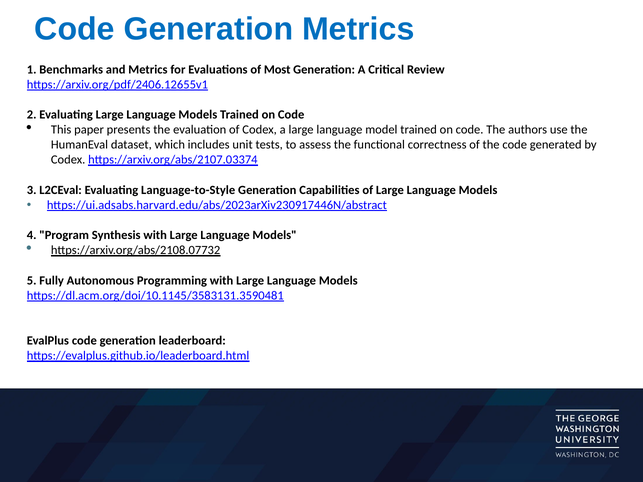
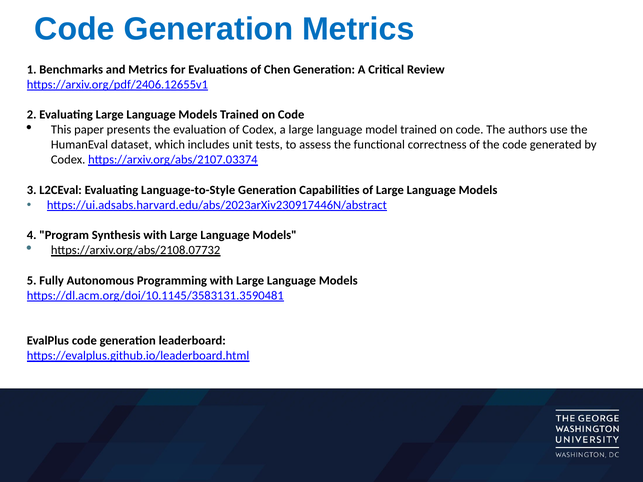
Most: Most -> Chen (277, 70)
